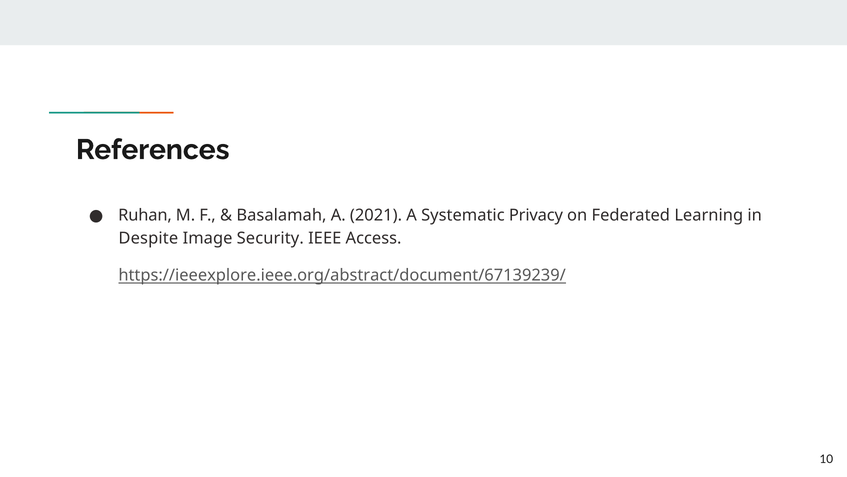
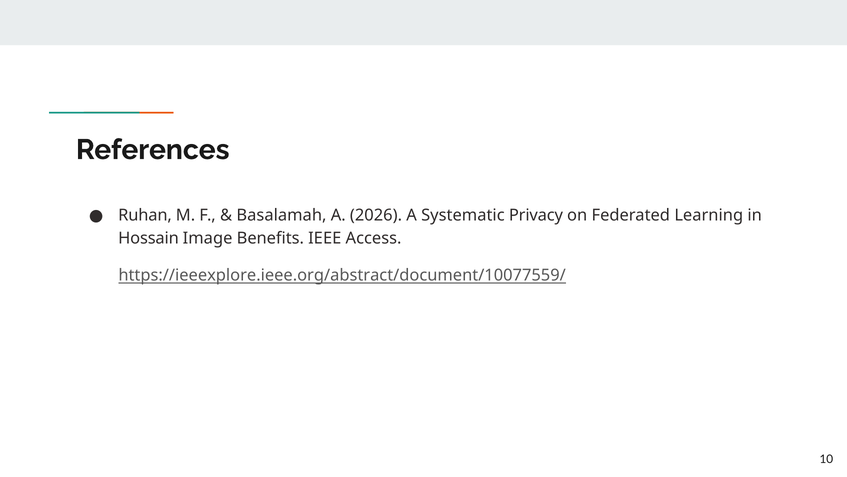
2021: 2021 -> 2026 (376, 215)
Despite: Despite -> Hossain (149, 238)
Security: Security -> Benefits (270, 238)
https://ieeexplore.ieee.org/abstract/document/67139239/: https://ieeexplore.ieee.org/abstract/document/67139239/ -> https://ieeexplore.ieee.org/abstract/document/10077559/ (342, 275)
